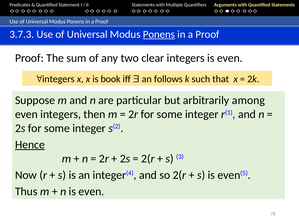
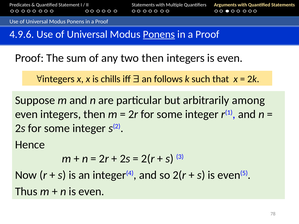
3.7.3: 3.7.3 -> 4.9.6 (22, 34)
two clear: clear -> then (153, 58)
book: book -> chills (111, 79)
Hence underline: present -> none (30, 145)
